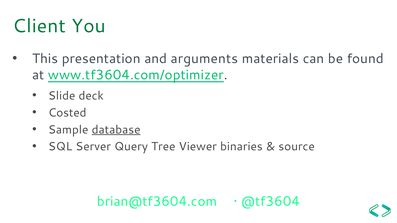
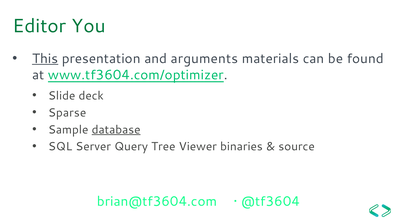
Client: Client -> Editor (39, 26)
This underline: none -> present (45, 59)
Costed: Costed -> Sparse (67, 113)
